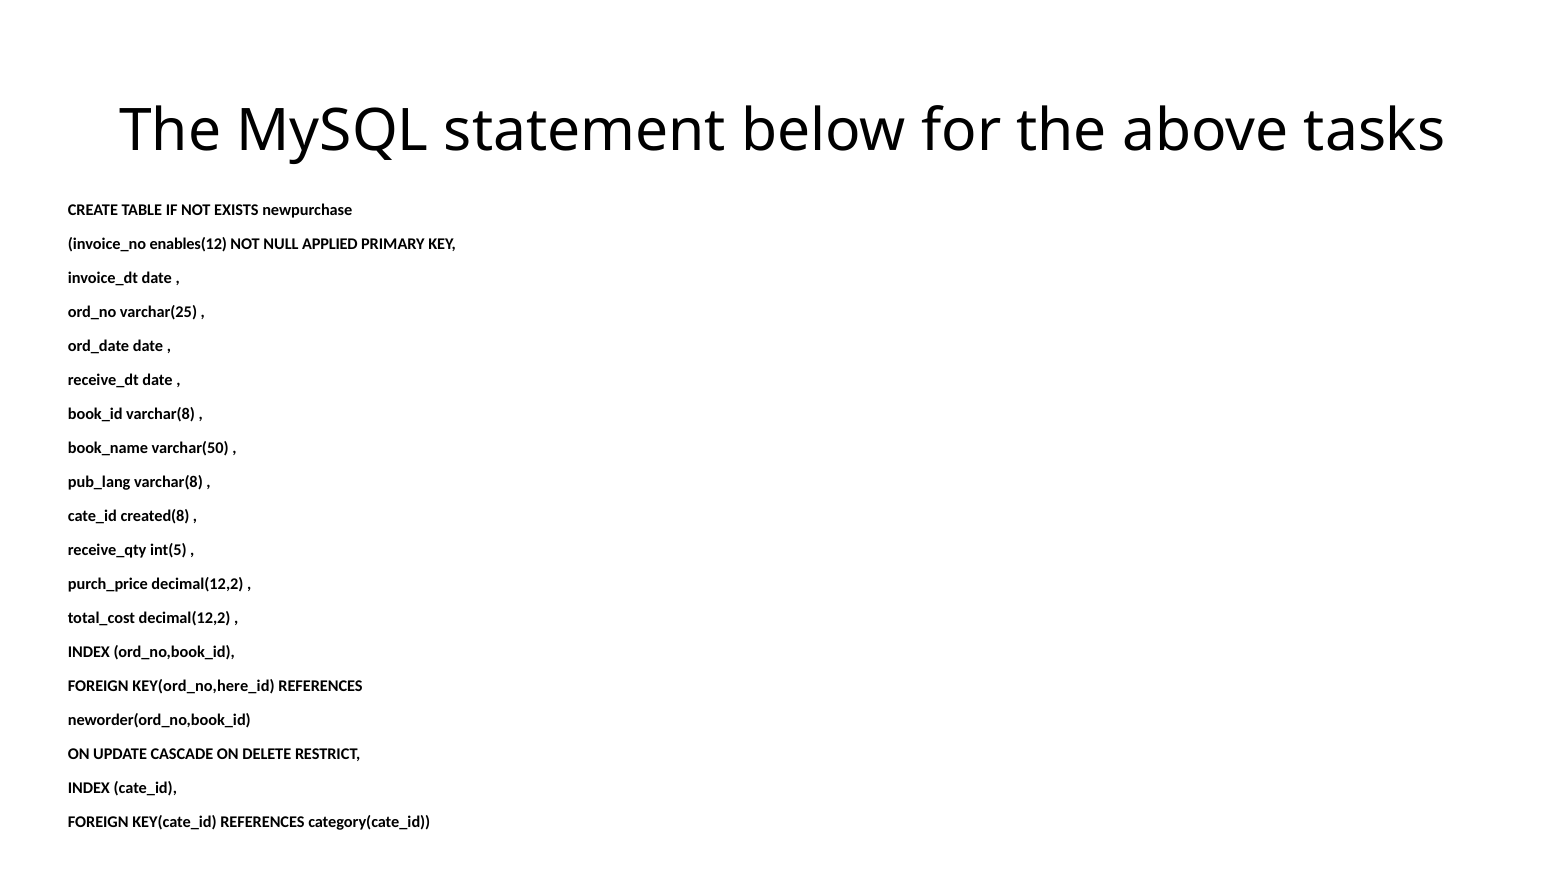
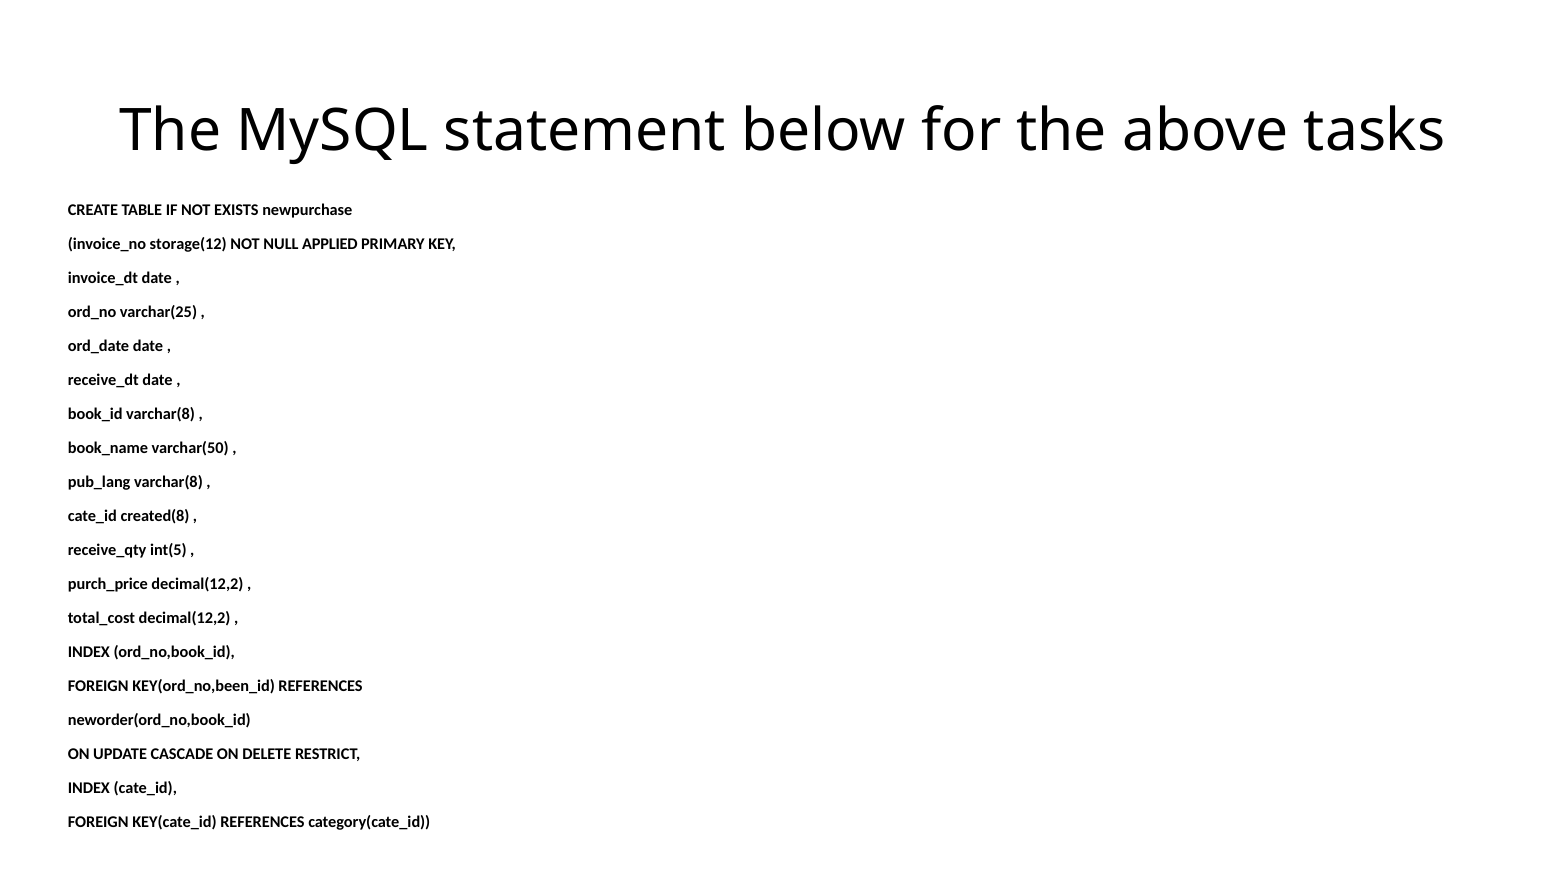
enables(12: enables(12 -> storage(12 (188, 244)
KEY(ord_no,here_id: KEY(ord_no,here_id -> KEY(ord_no,been_id (204, 686)
